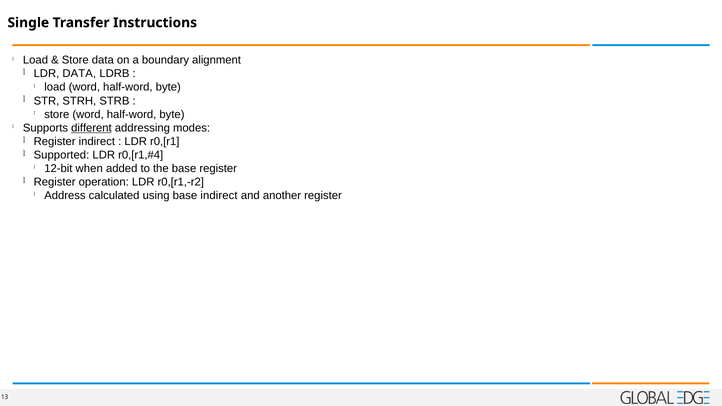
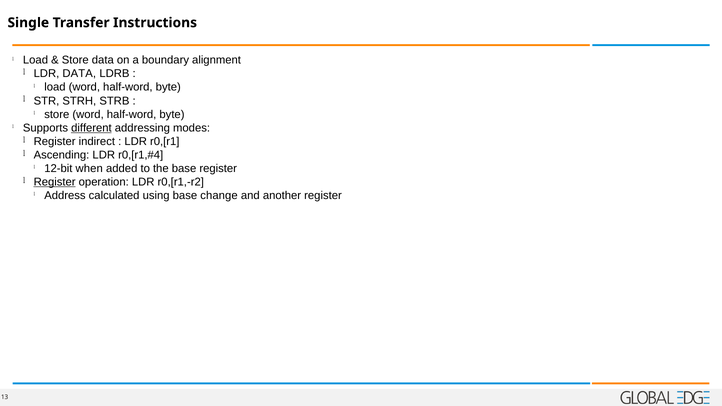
Supported: Supported -> Ascending (61, 155)
Register underline: none -> present (55, 182)
base indirect: indirect -> change (219, 196)
